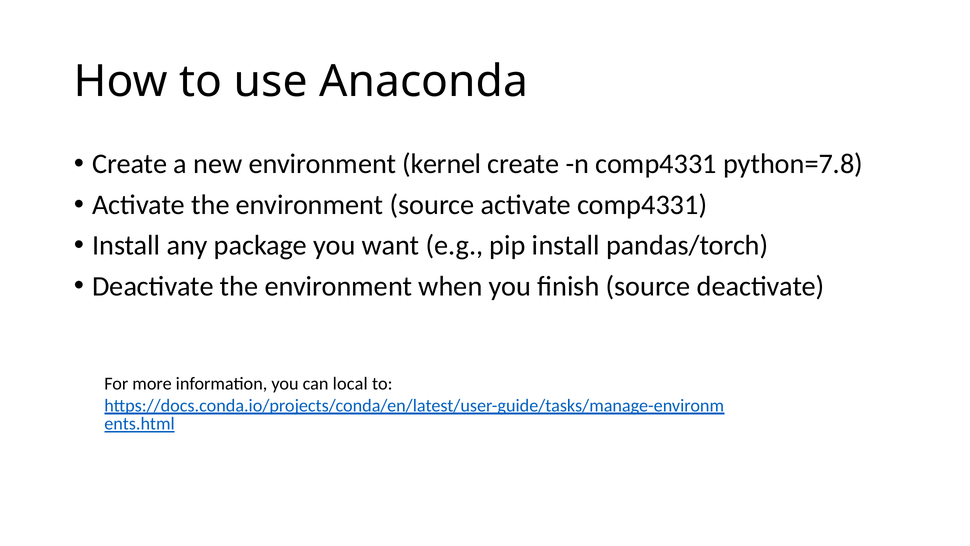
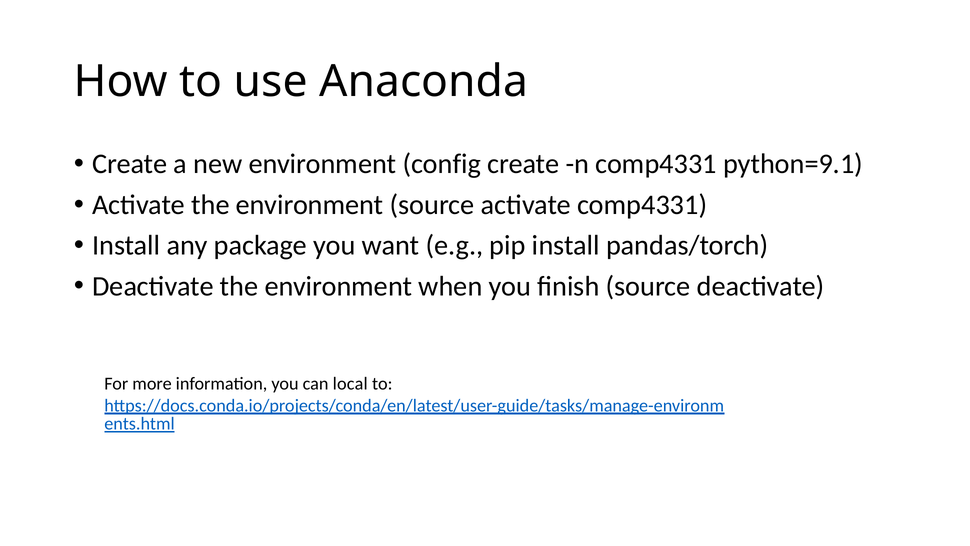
kernel: kernel -> config (442, 164)
python=7.8: python=7.8 -> python=9.1 (793, 164)
